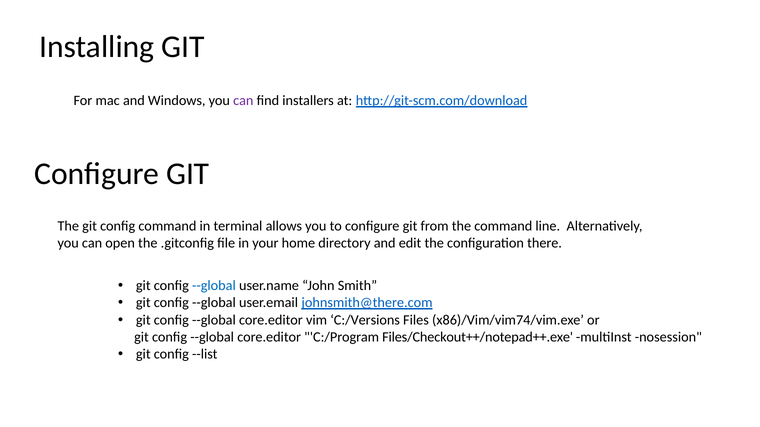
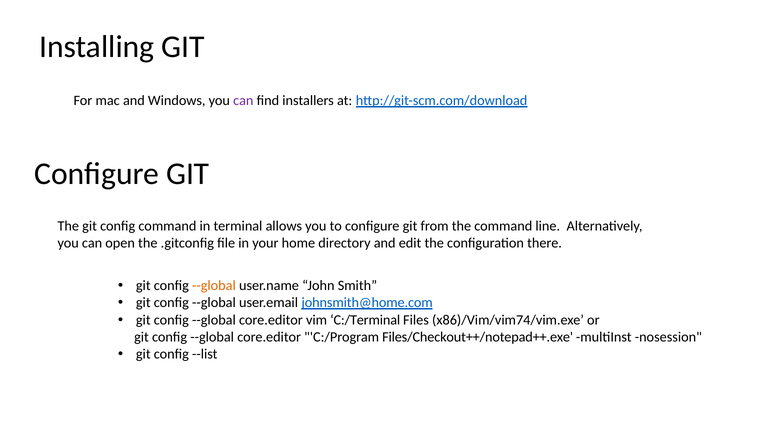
--global colour: blue -> orange (214, 286)
johnsmith@there.com: johnsmith@there.com -> johnsmith@home.com (367, 303)
C:/Versions: C:/Versions -> C:/Terminal (365, 320)
